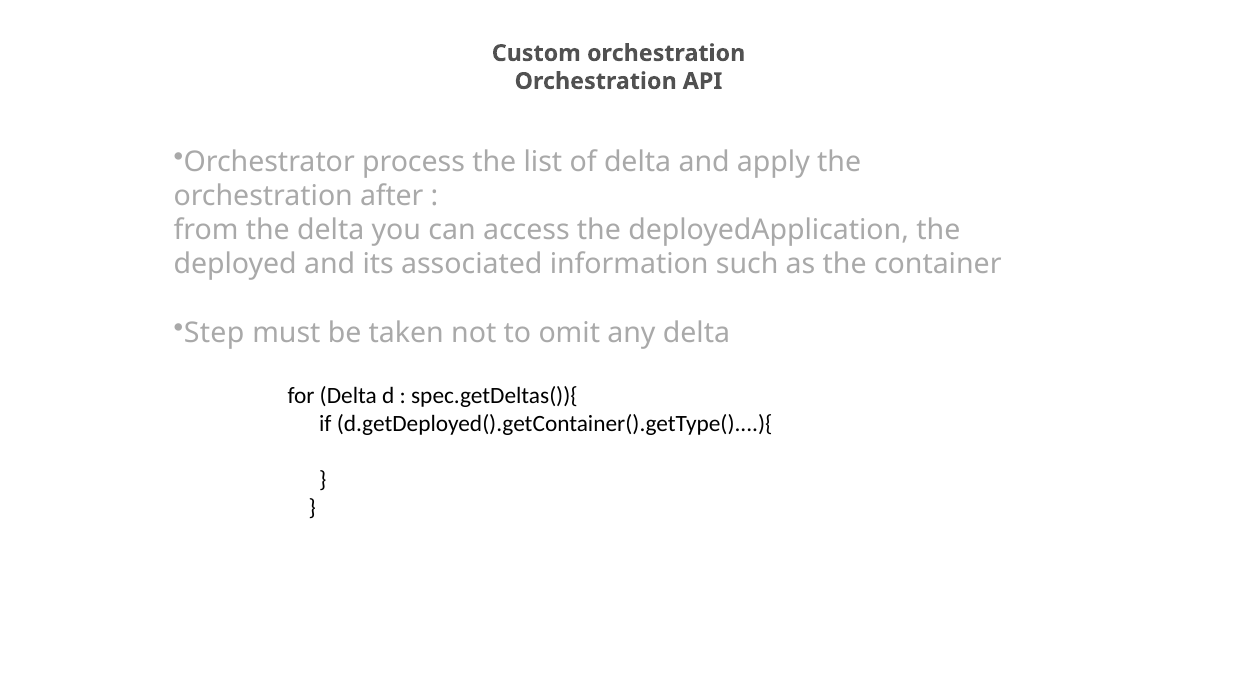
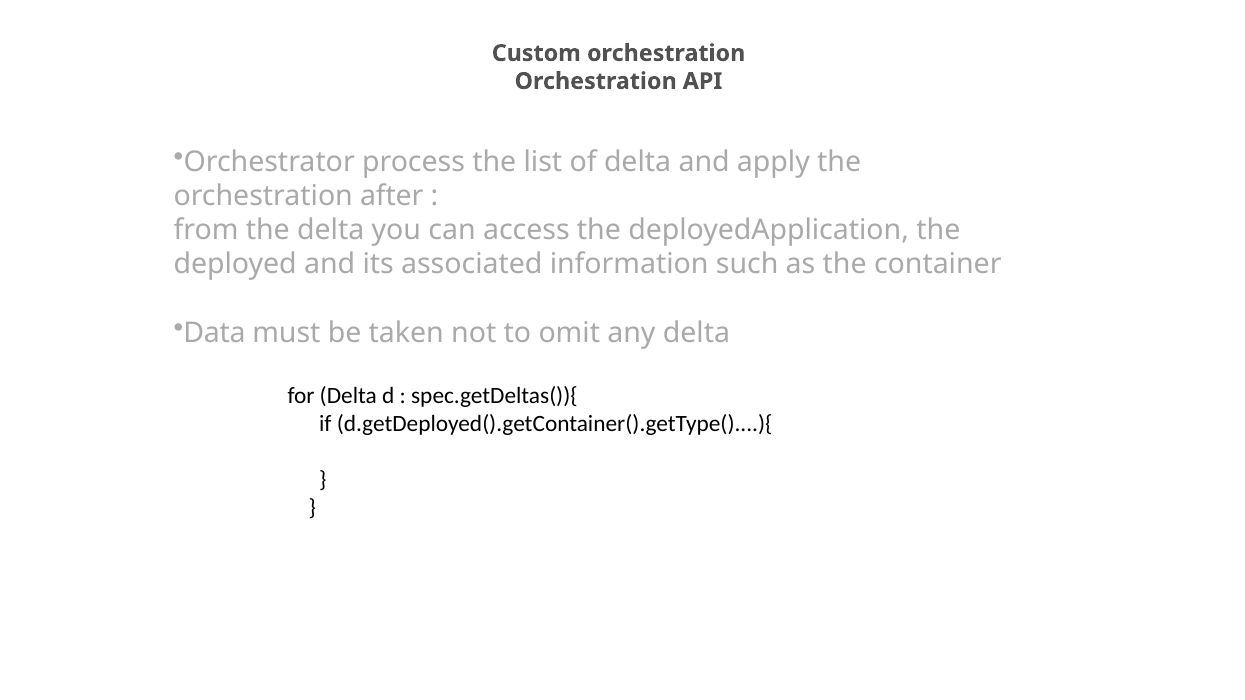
Step: Step -> Data (214, 333)
